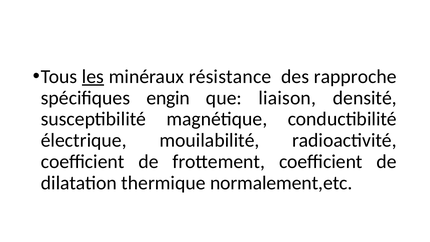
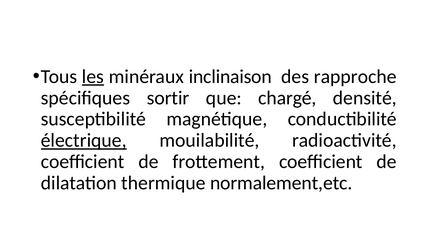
résistance: résistance -> inclinaison (230, 77)
engin: engin -> sortir (168, 98)
liaison: liaison -> chargé (287, 98)
électrique underline: none -> present (84, 140)
